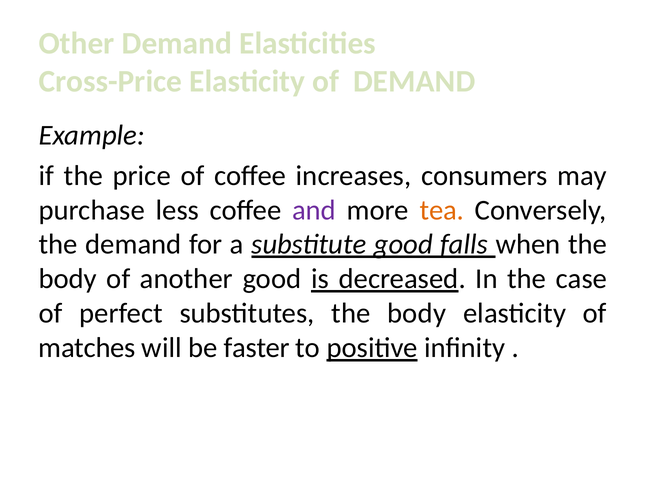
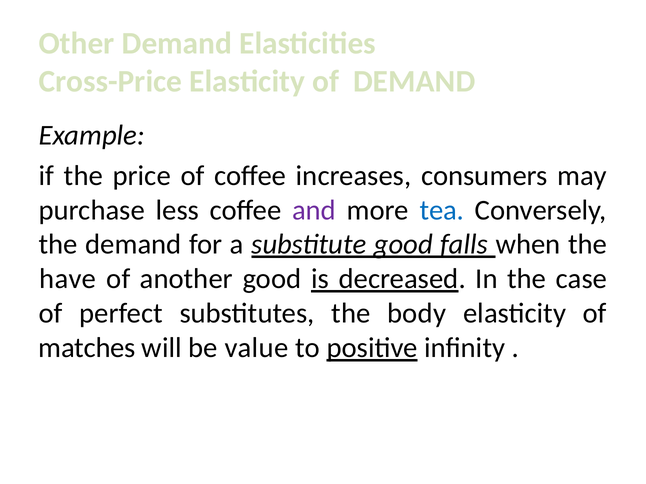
tea colour: orange -> blue (442, 210)
body: body -> have (68, 279)
faster: faster -> value (256, 348)
